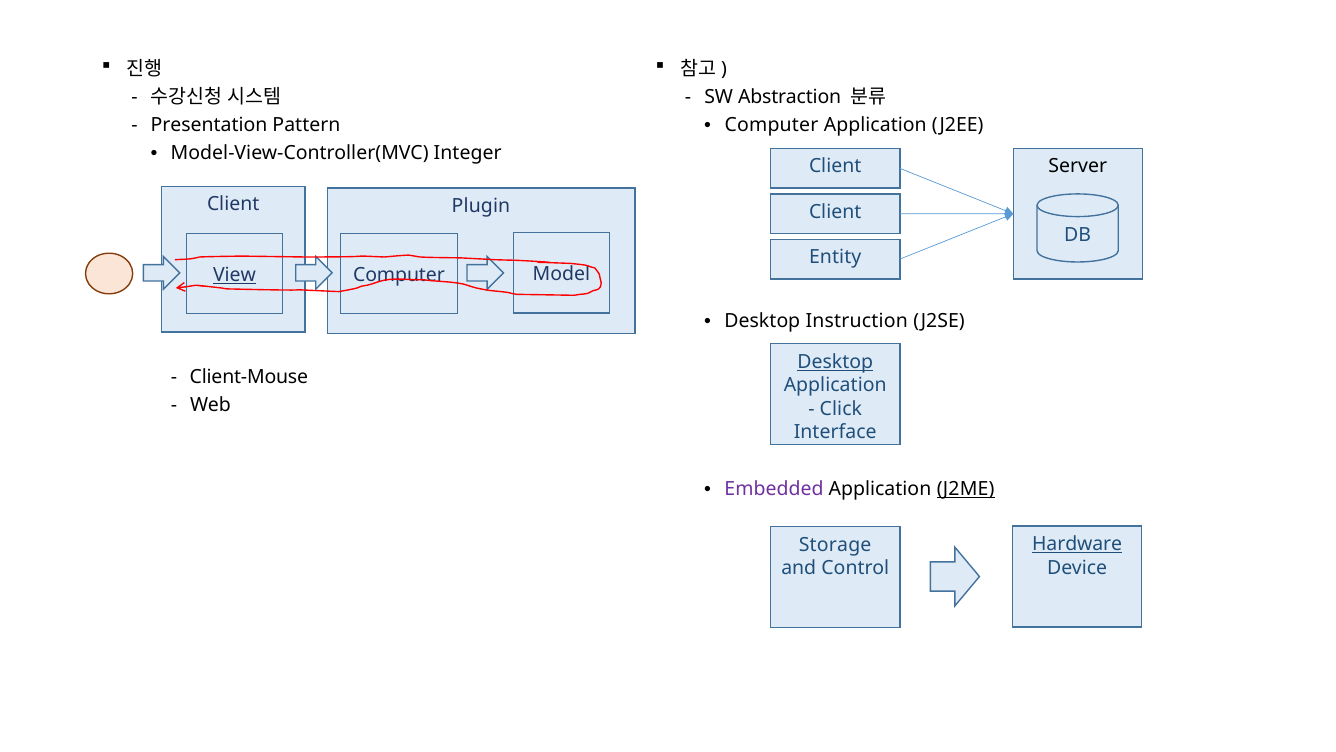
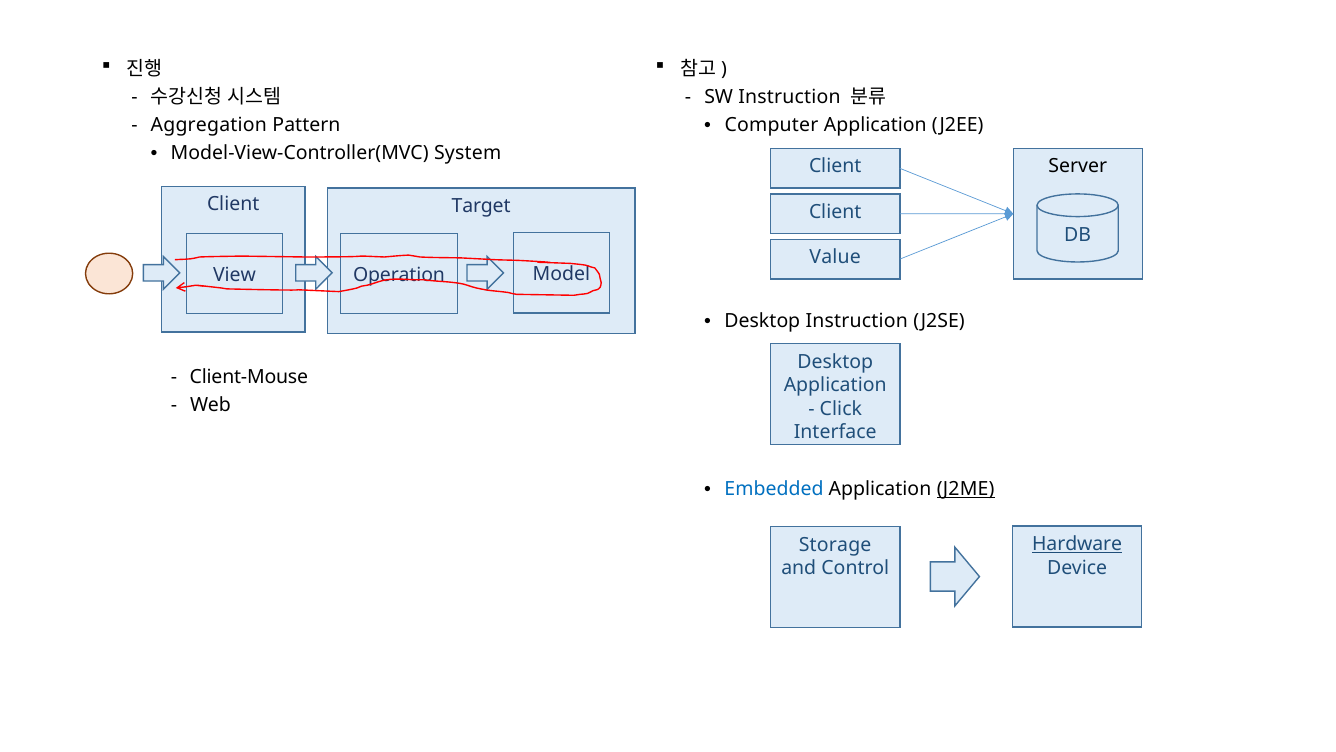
SW Abstraction: Abstraction -> Instruction (789, 97)
Presentation: Presentation -> Aggregation (209, 125)
Integer: Integer -> System (468, 153)
Plugin: Plugin -> Target (481, 206)
Entity: Entity -> Value (835, 257)
View underline: present -> none (235, 275)
Computer: Computer -> Operation (399, 275)
Desktop underline: present -> none (835, 362)
Embedded colour: purple -> blue (774, 489)
